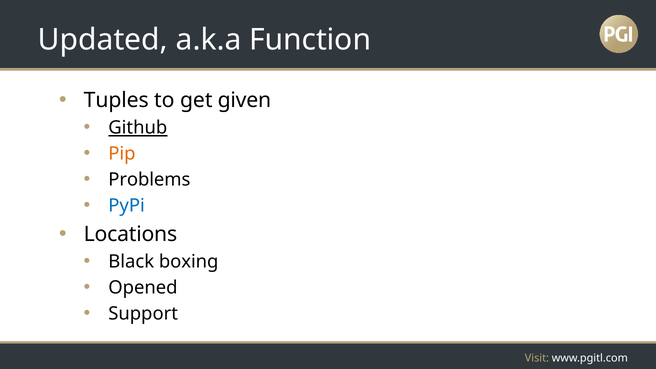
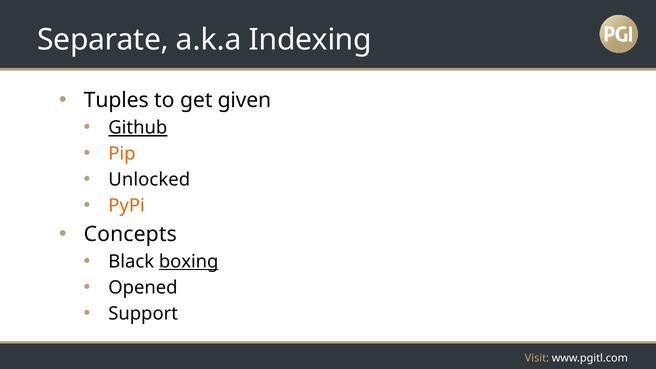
Updated: Updated -> Separate (103, 40)
Function: Function -> Indexing (310, 40)
Problems: Problems -> Unlocked (149, 180)
PyPi colour: blue -> orange (127, 206)
Locations: Locations -> Concepts (130, 234)
boxing underline: none -> present (189, 262)
